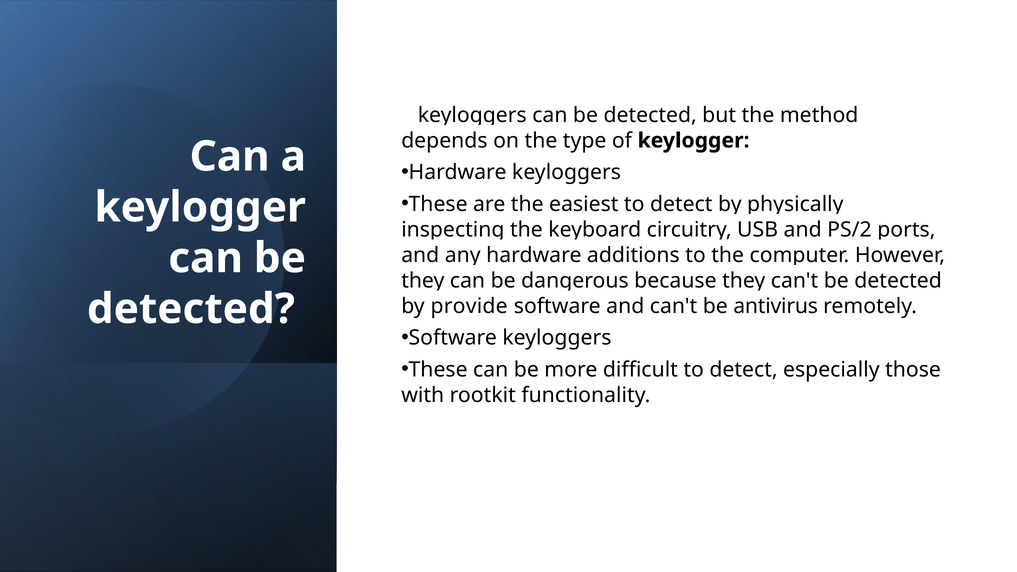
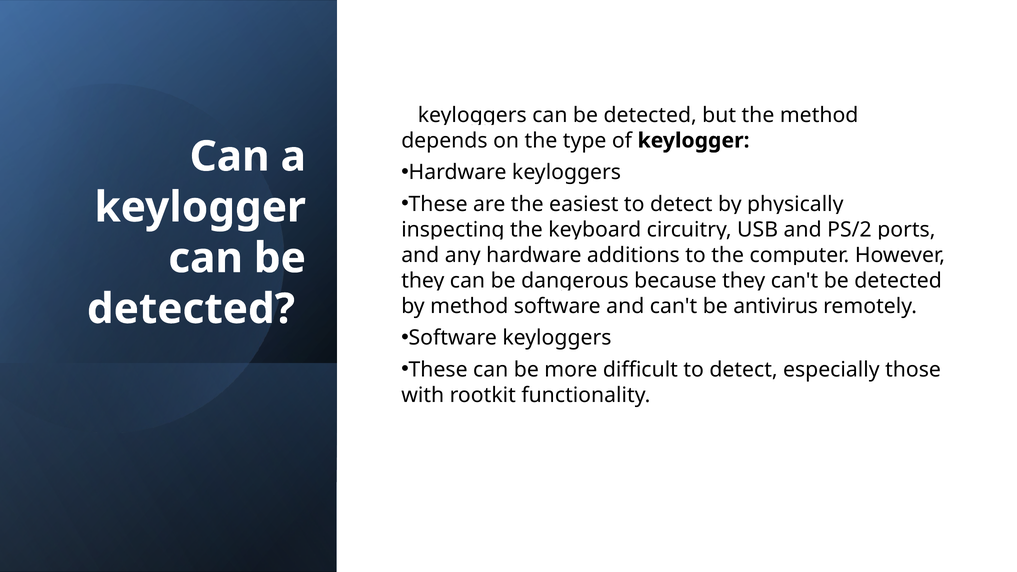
by provide: provide -> method (469, 306)
